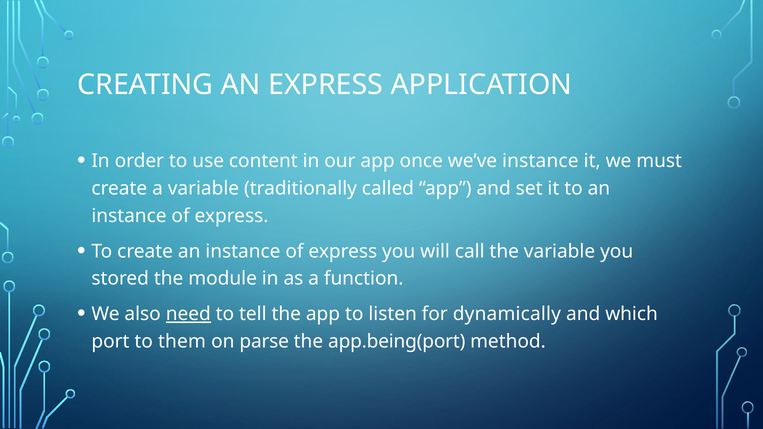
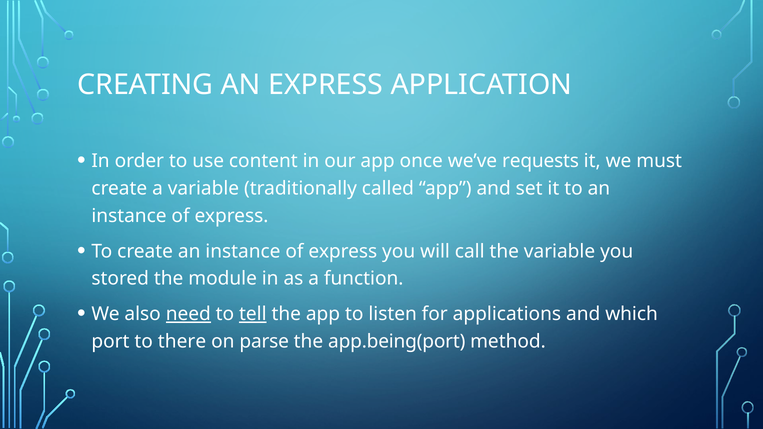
we’ve instance: instance -> requests (541, 161)
tell underline: none -> present (253, 314)
dynamically: dynamically -> applications (507, 314)
them: them -> there (182, 342)
